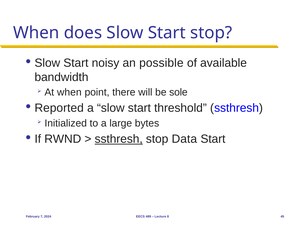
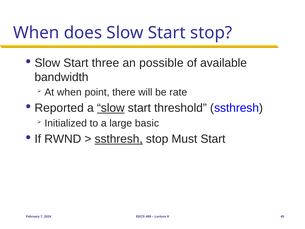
noisy: noisy -> three (105, 63)
sole: sole -> rate (178, 92)
slow underline: none -> present (111, 108)
bytes: bytes -> basic (147, 123)
Data: Data -> Must (184, 139)
